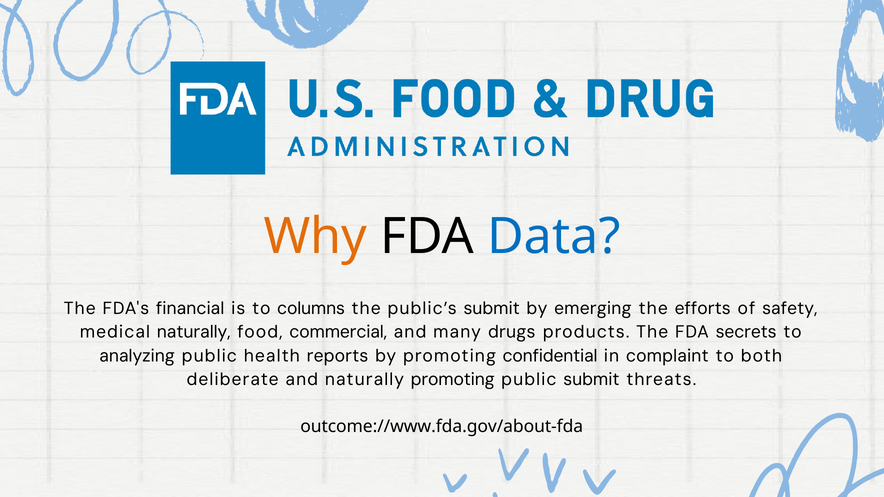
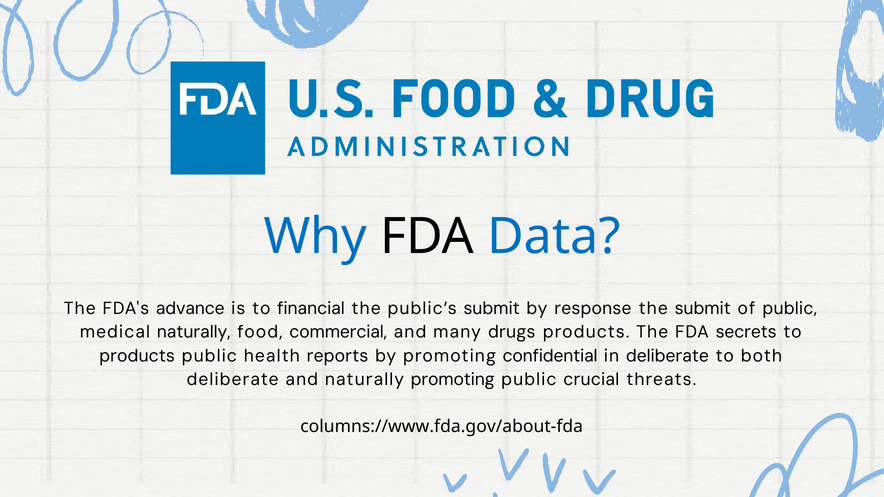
Why colour: orange -> blue (315, 237)
financial: financial -> advance (190, 309)
columns: columns -> financial (311, 309)
emerging: emerging -> response (593, 309)
the efforts: efforts -> submit (703, 309)
of safety: safety -> public (790, 309)
analyzing: analyzing -> products (137, 356)
in complaint: complaint -> deliberate (667, 356)
public submit: submit -> crucial (591, 380)
outcome://www.fda.gov/about-fda: outcome://www.fda.gov/about-fda -> columns://www.fda.gov/about-fda (442, 427)
